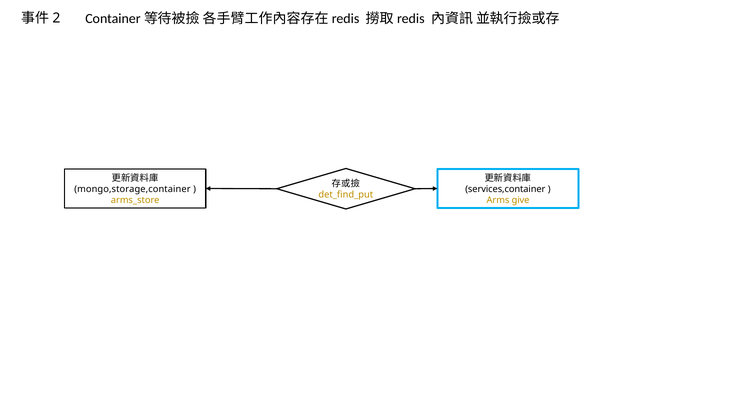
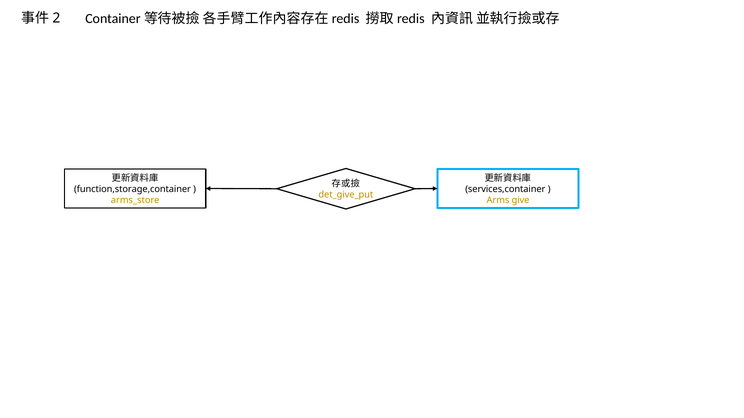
mongo,storage,container: mongo,storage,container -> function,storage,container (133, 189)
det_find_put: det_find_put -> det_give_put (346, 195)
